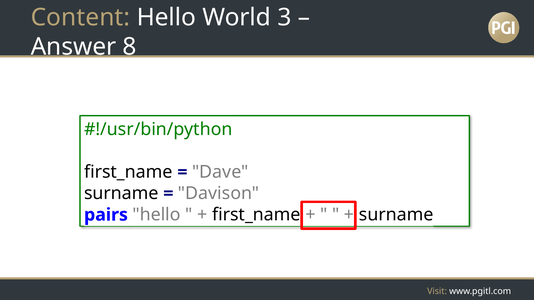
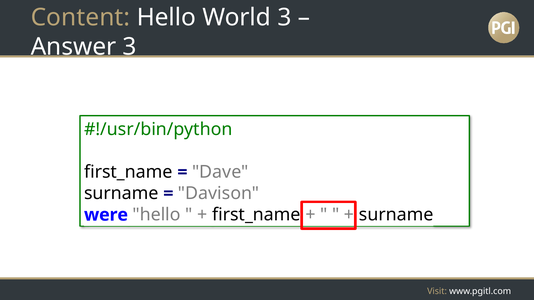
Answer 8: 8 -> 3 (130, 47)
pairs: pairs -> were (106, 215)
